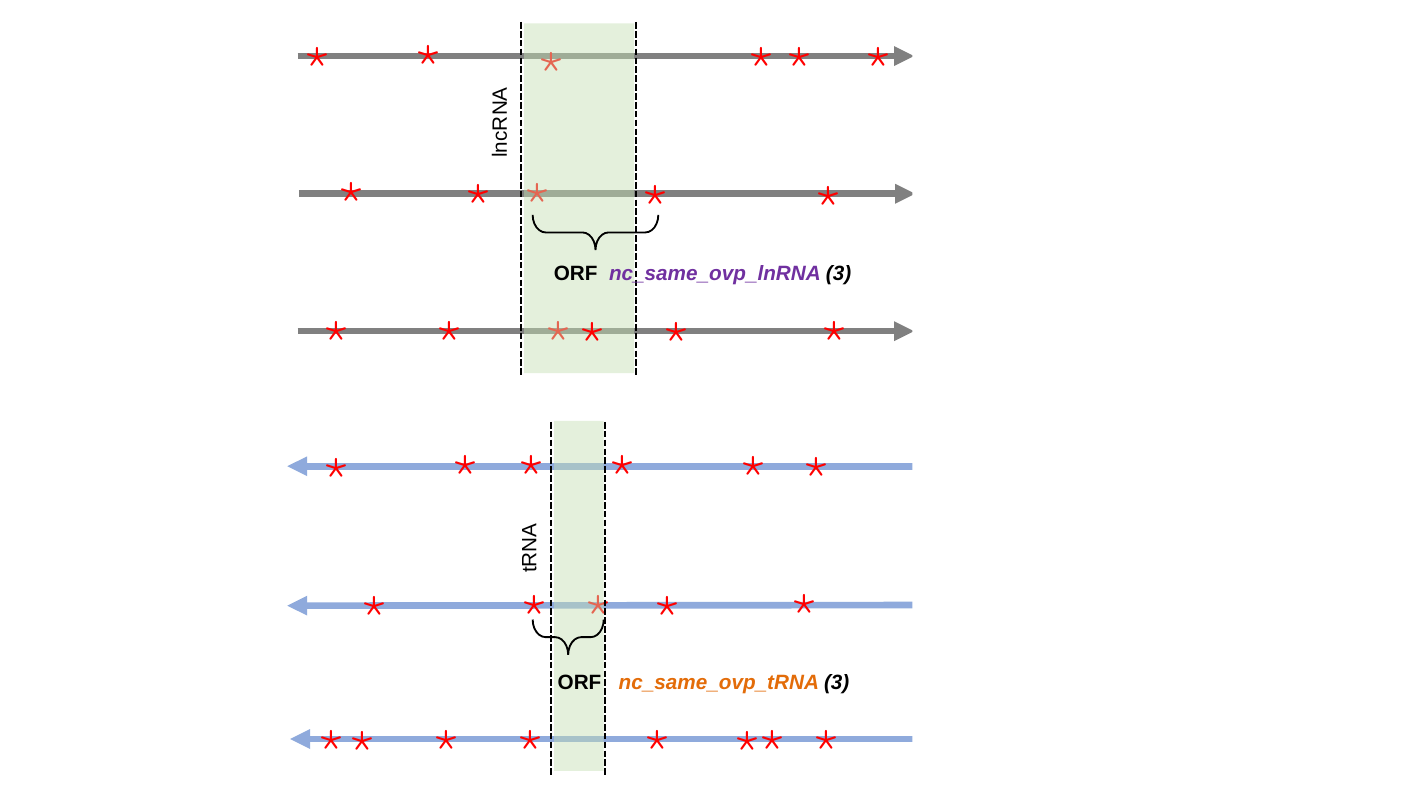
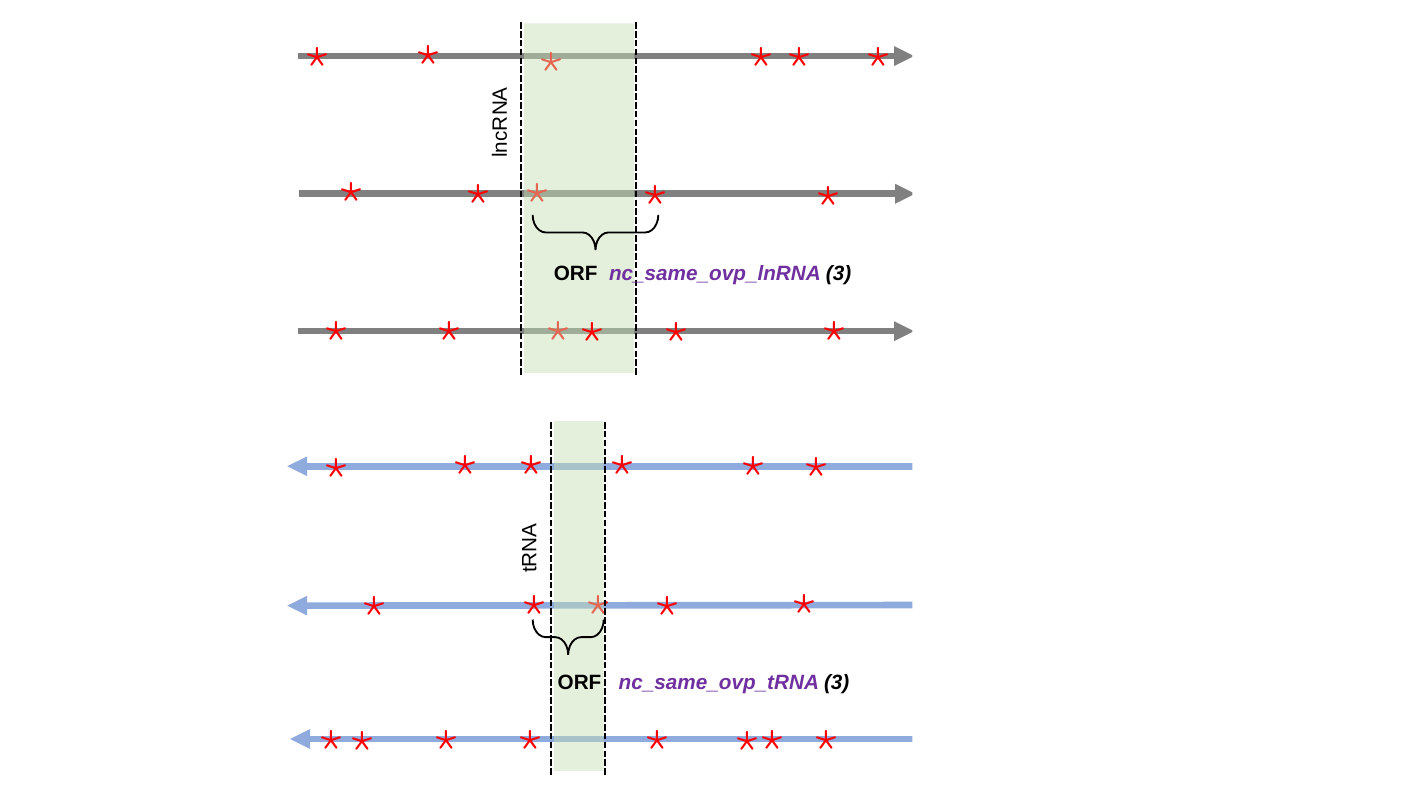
nc_same_ovp_tRNA colour: orange -> purple (719, 683)
